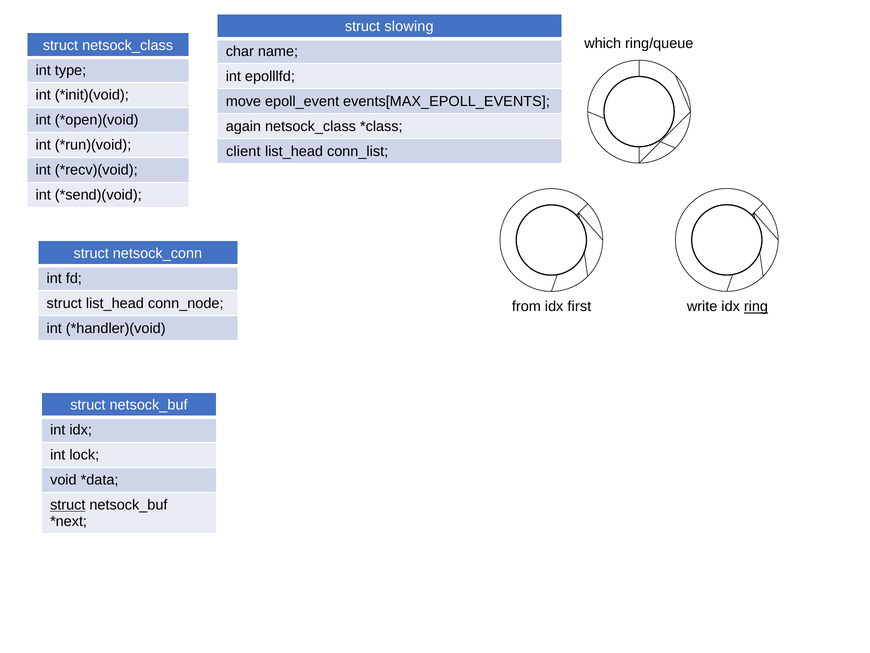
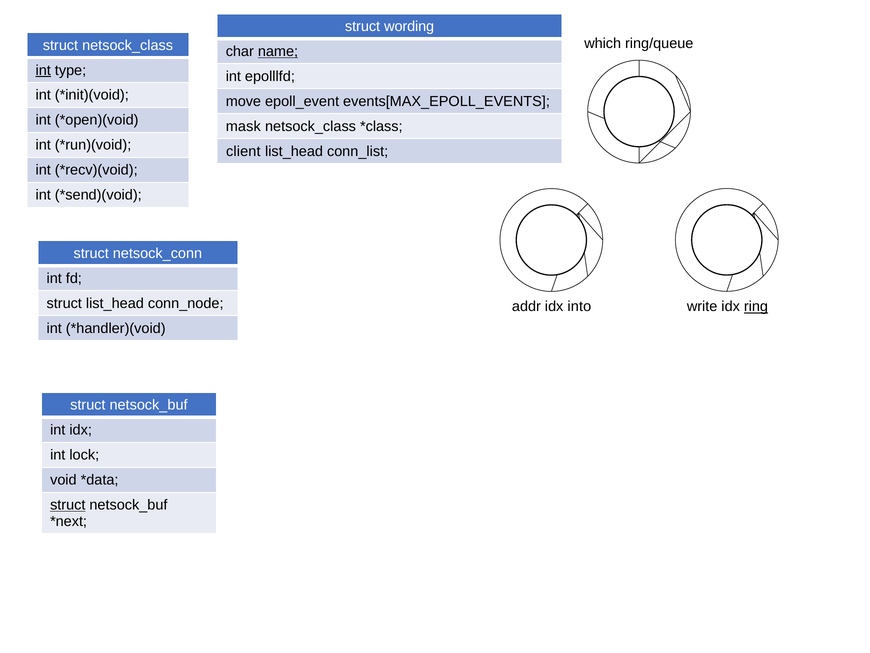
slowing: slowing -> wording (409, 26)
name underline: none -> present (278, 51)
int underline: none -> present (43, 70)
again: again -> mask (243, 126)
from: from -> addr (526, 306)
first: first -> into (579, 306)
